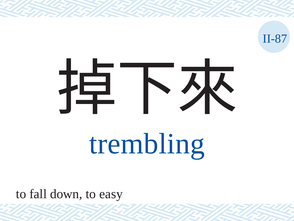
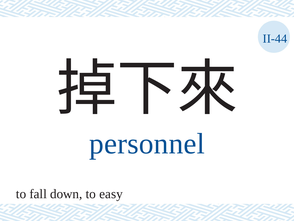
II-87: II-87 -> II-44 (275, 39)
trembling: trembling -> personnel (147, 143)
